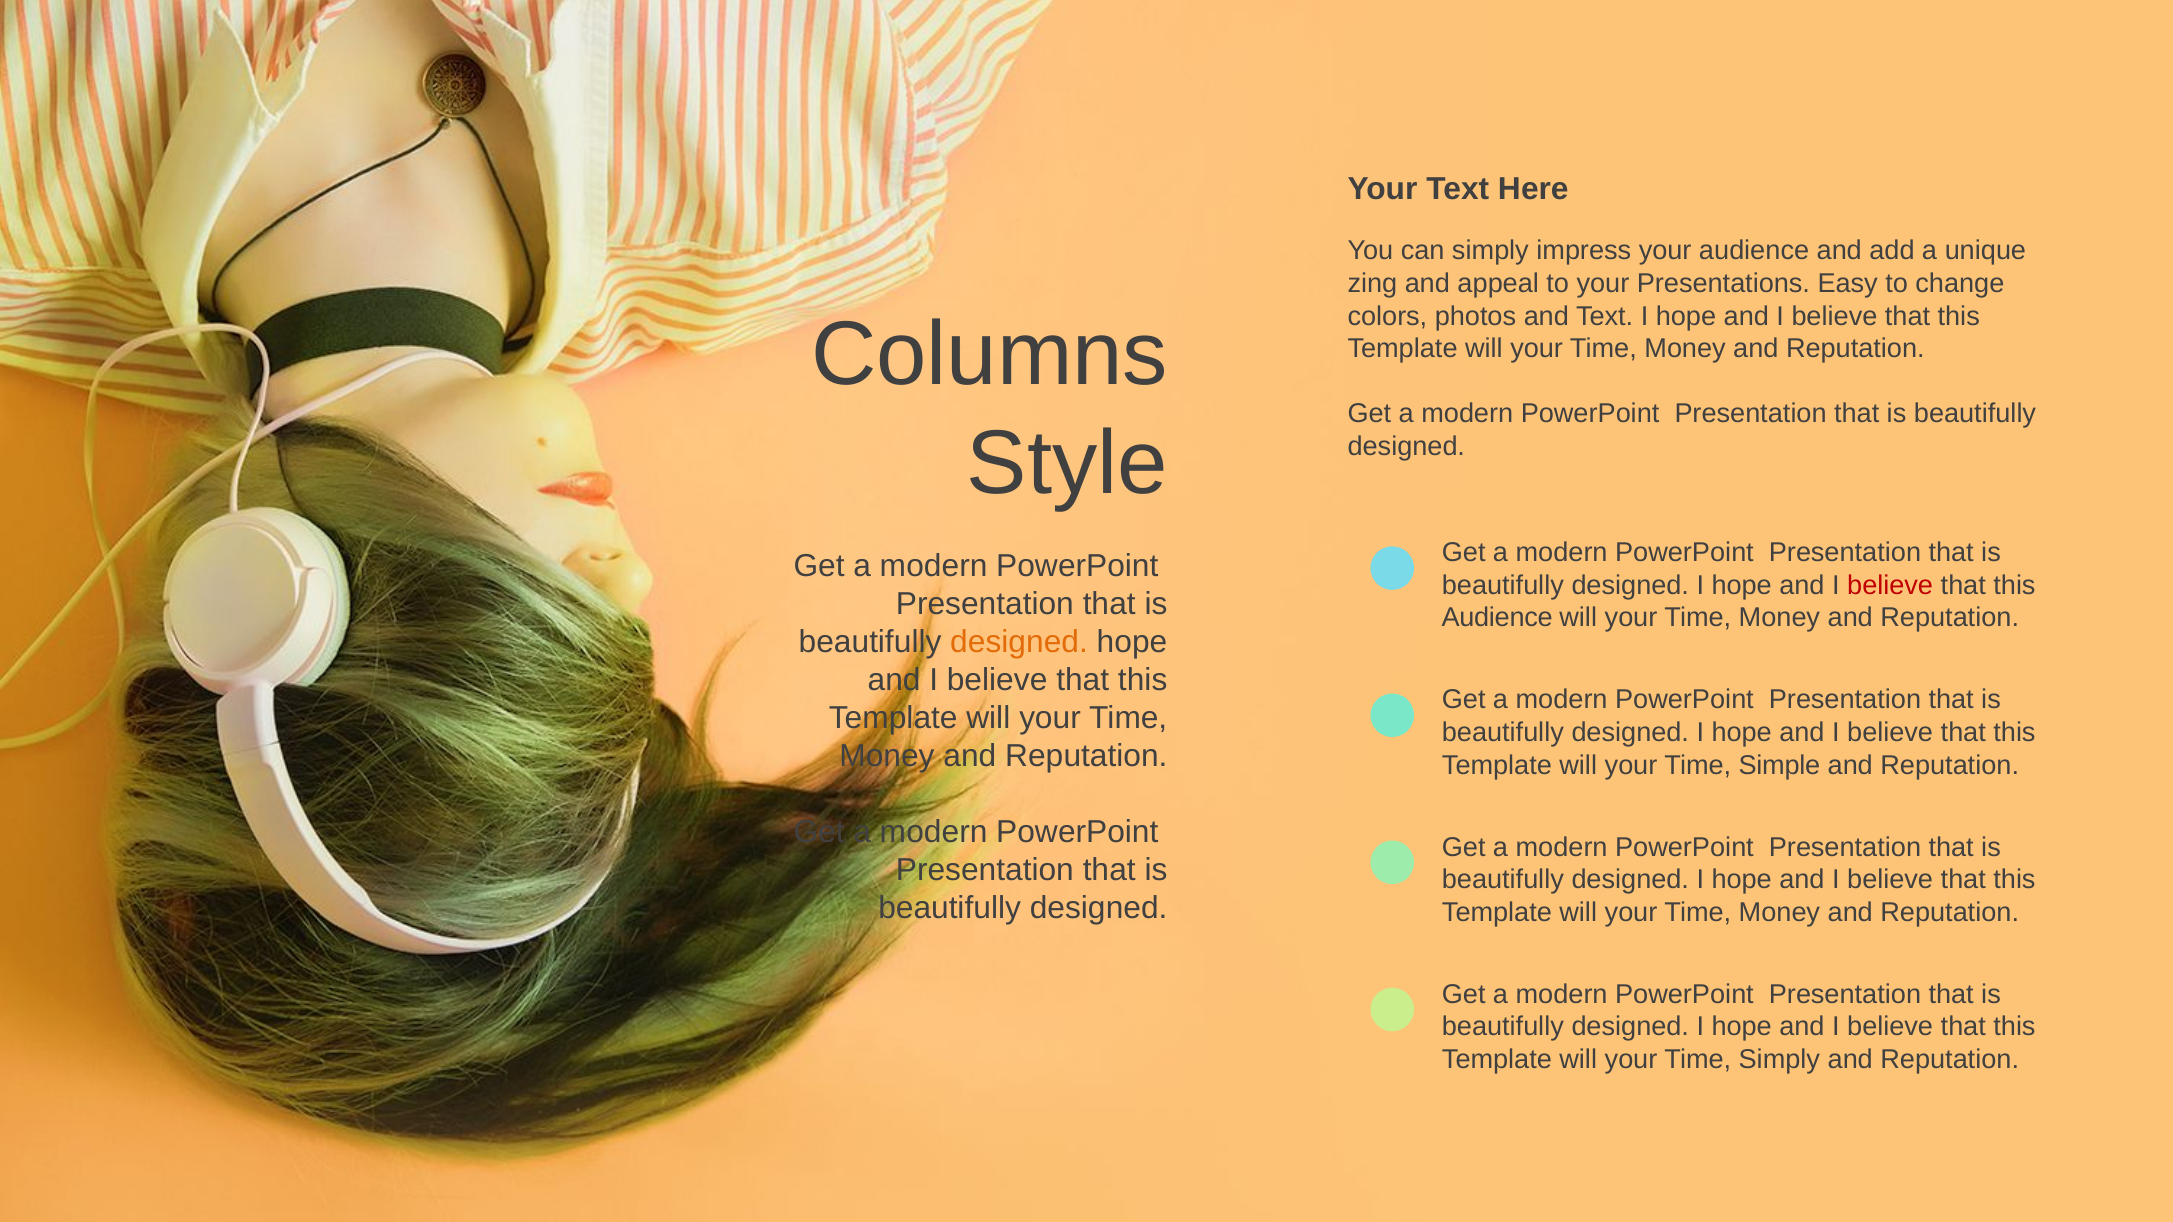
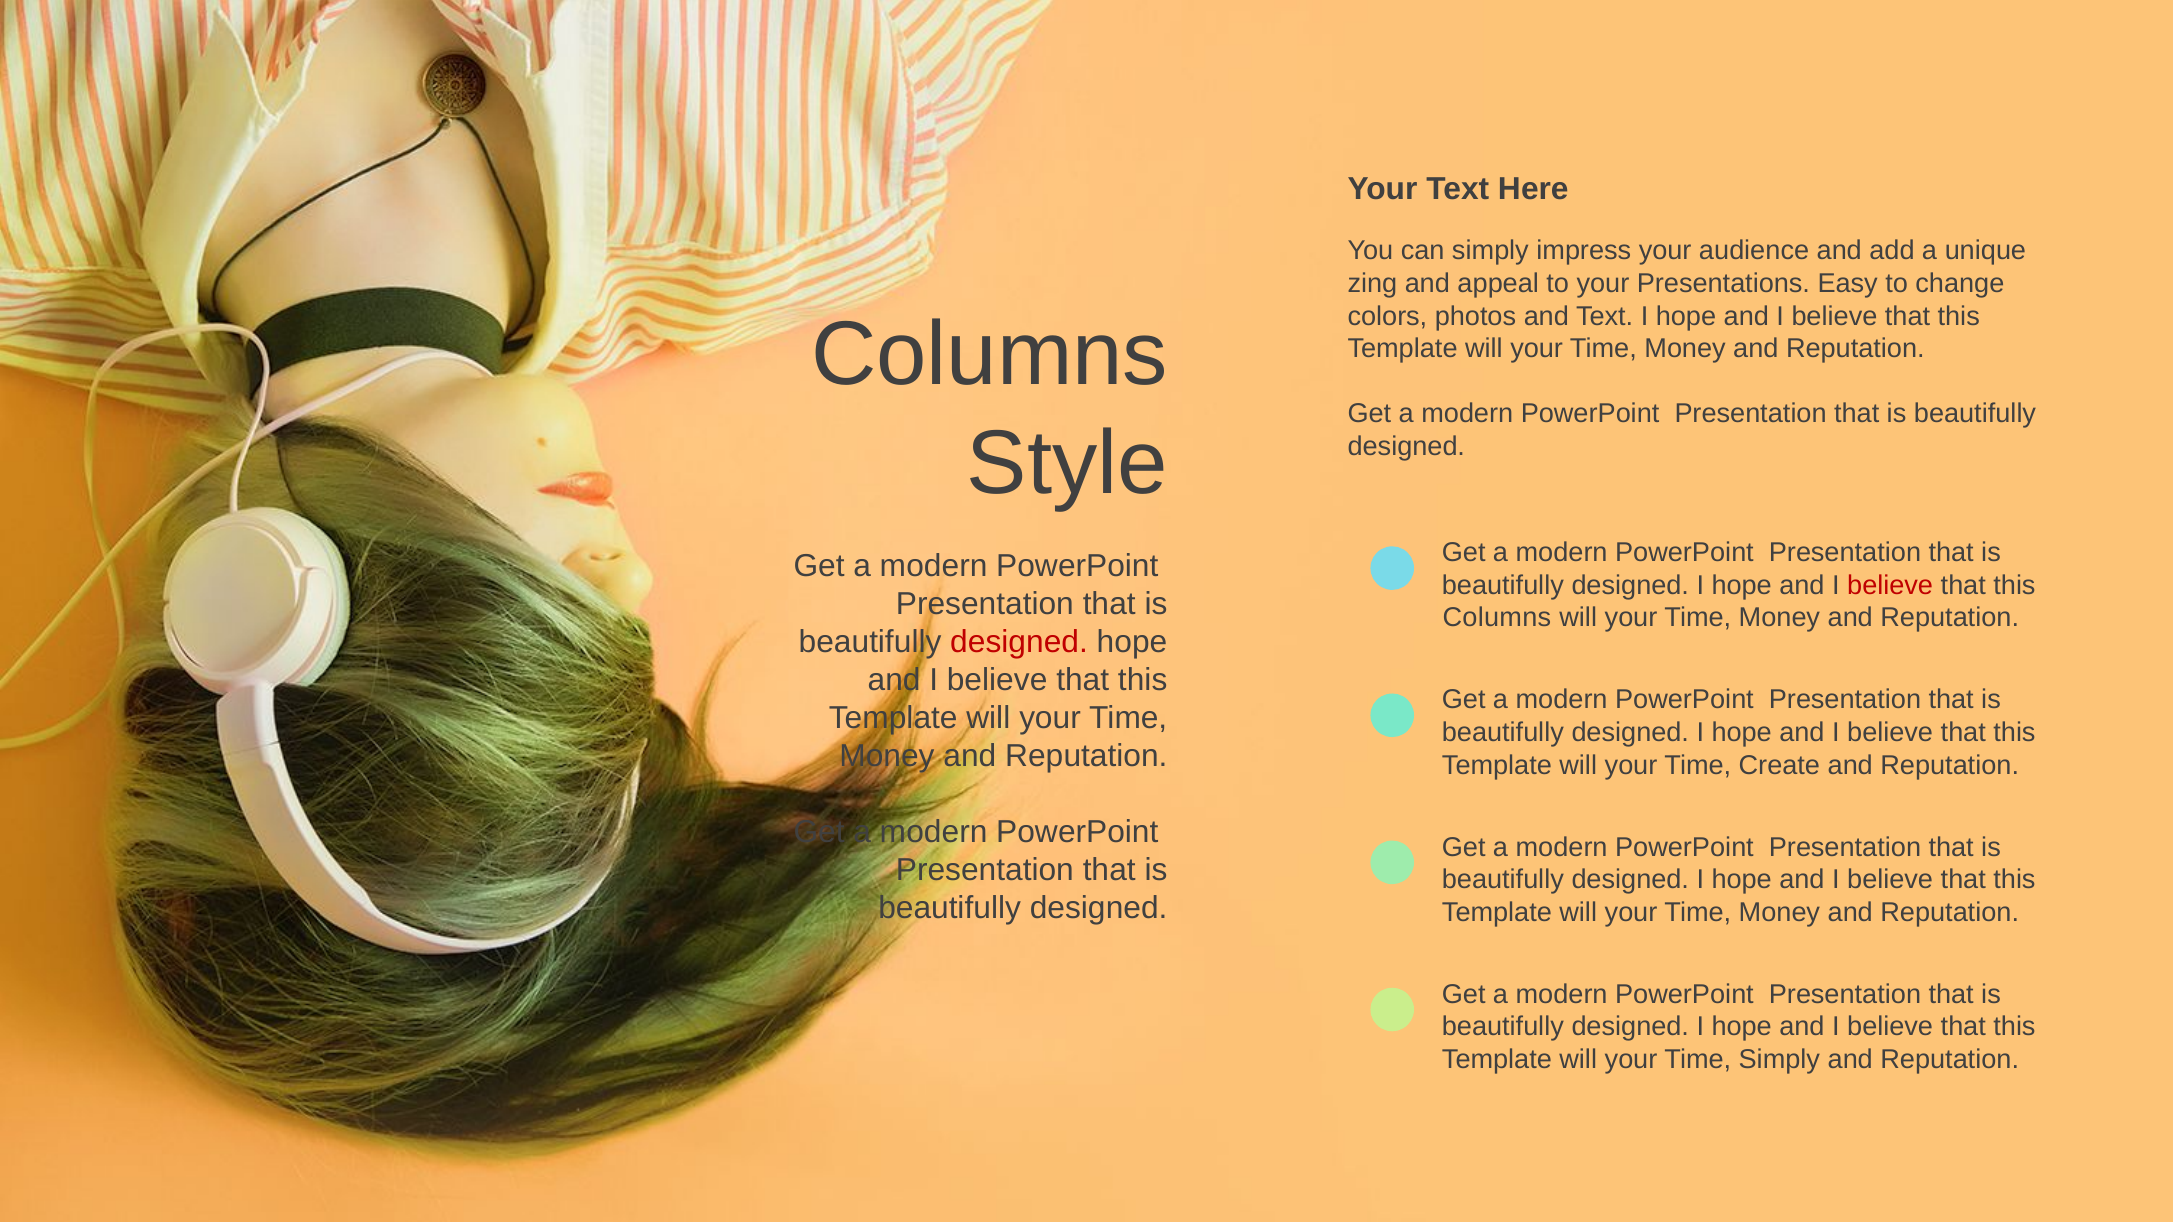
Audience: Audience -> Columns (1497, 618)
designed colour: orange -> red (1019, 642)
Simple: Simple -> Create (1779, 765)
